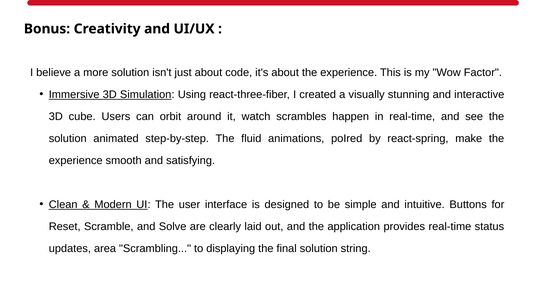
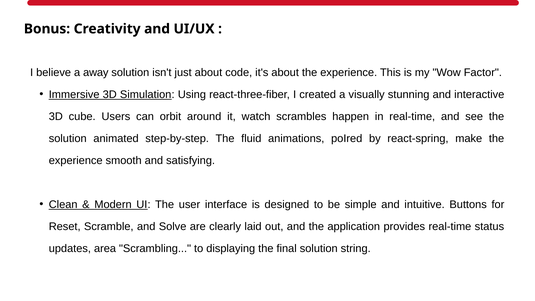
more: more -> away (96, 73)
